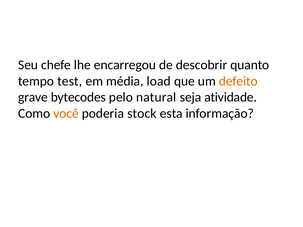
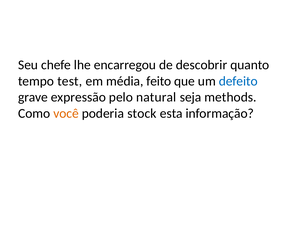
load: load -> feito (159, 81)
defeito colour: orange -> blue (238, 81)
bytecodes: bytecodes -> expressão (78, 97)
atividade: atividade -> methods (231, 97)
